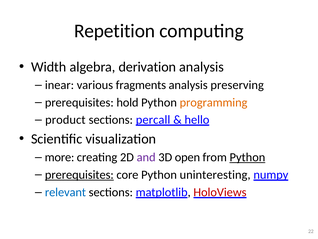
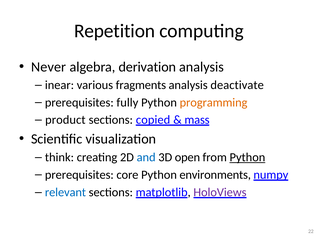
Width: Width -> Never (49, 67)
preserving: preserving -> deactivate (237, 85)
hold: hold -> fully (127, 102)
percall: percall -> copied (153, 120)
hello: hello -> mass (197, 120)
more: more -> think (59, 157)
and colour: purple -> blue (146, 157)
prerequisites underline: present -> none (79, 174)
uninteresting: uninteresting -> environments (215, 174)
HoloViews colour: red -> purple (220, 192)
